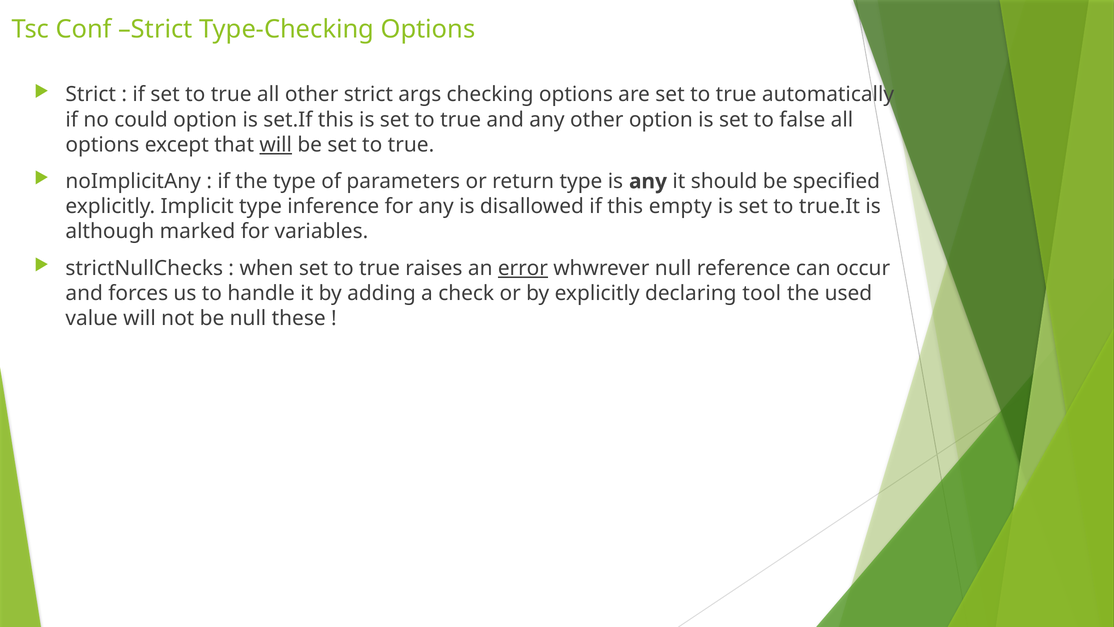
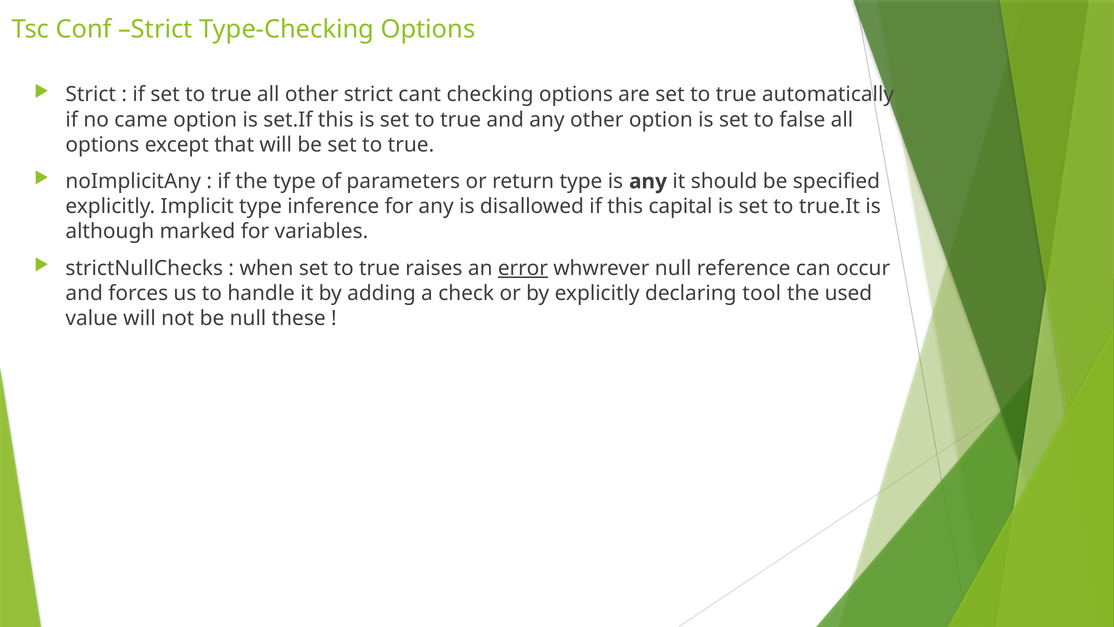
args: args -> cant (420, 94)
could: could -> came (141, 120)
will underline: present -> none (276, 145)
empty: empty -> capital (681, 206)
